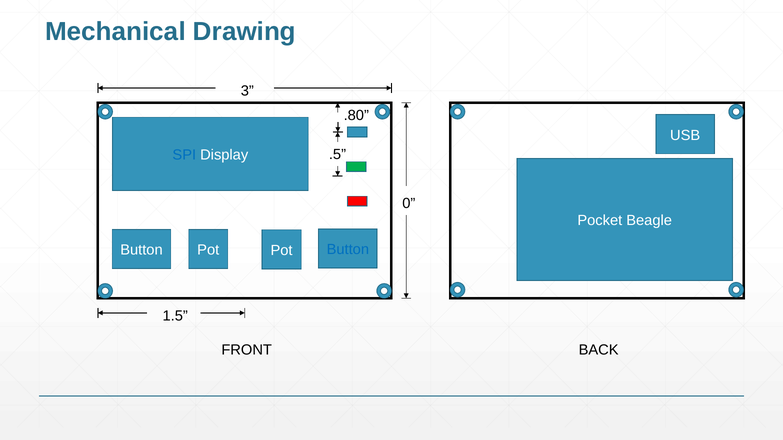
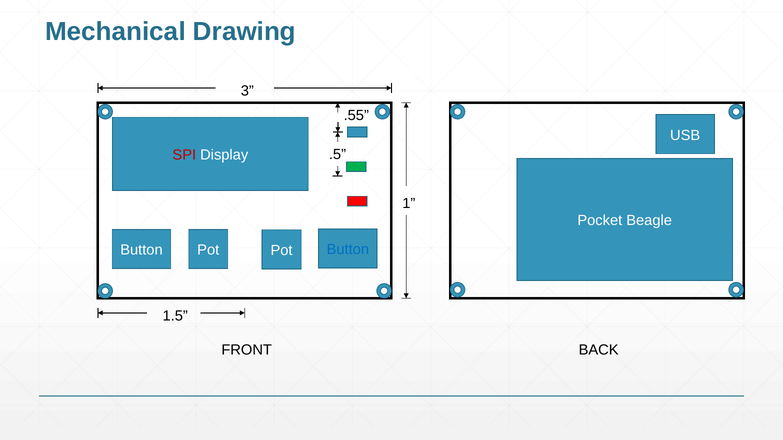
.80: .80 -> .55 (356, 115)
SPI colour: blue -> red (184, 155)
0: 0 -> 1 (409, 204)
